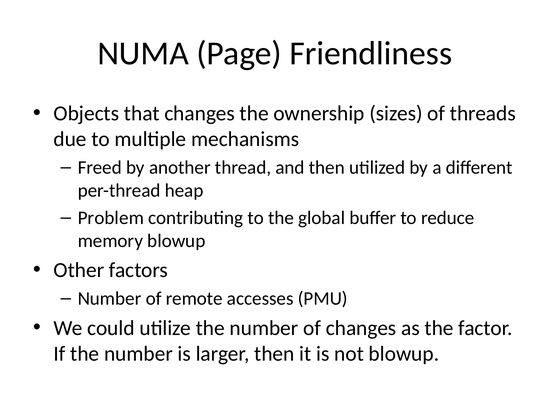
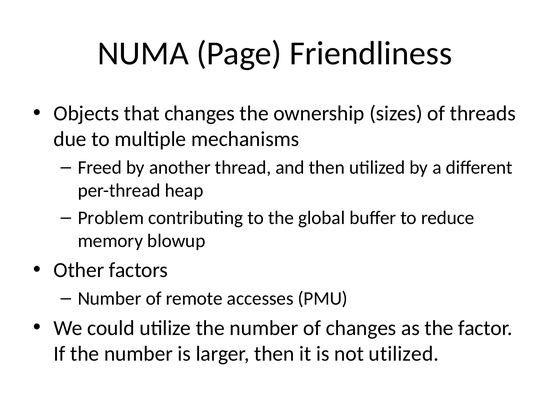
not blowup: blowup -> utilized (404, 353)
